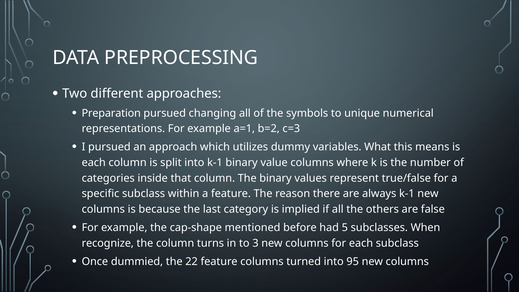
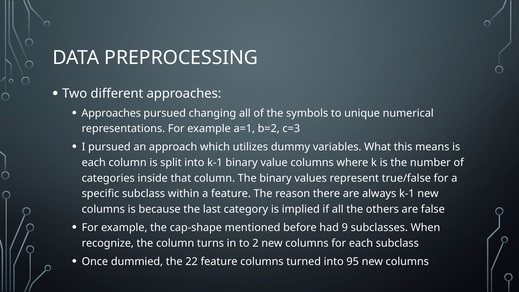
Preparation: Preparation -> Approaches (111, 113)
5: 5 -> 9 (345, 228)
3: 3 -> 2 (255, 243)
